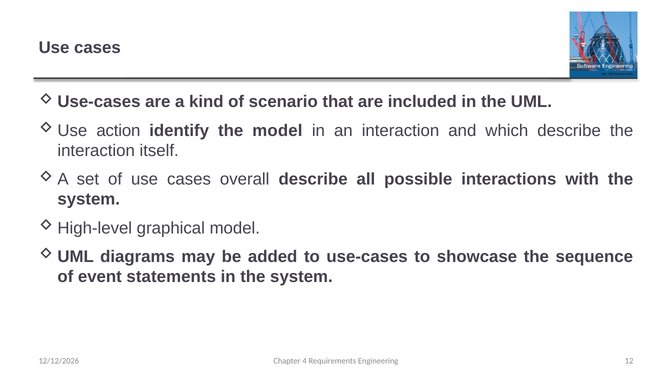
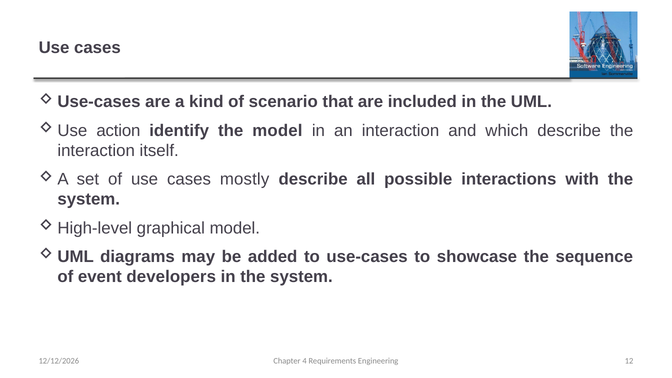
overall: overall -> mostly (245, 179)
statements: statements -> developers (171, 277)
